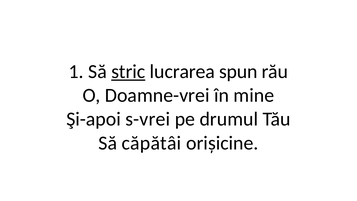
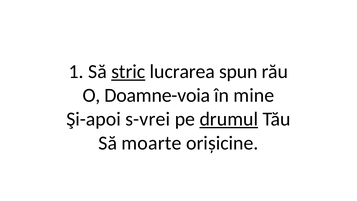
Doamne-vrei: Doamne-vrei -> Doamne-voia (157, 95)
drumul underline: none -> present (229, 119)
căpătâi: căpătâi -> moarte (151, 143)
